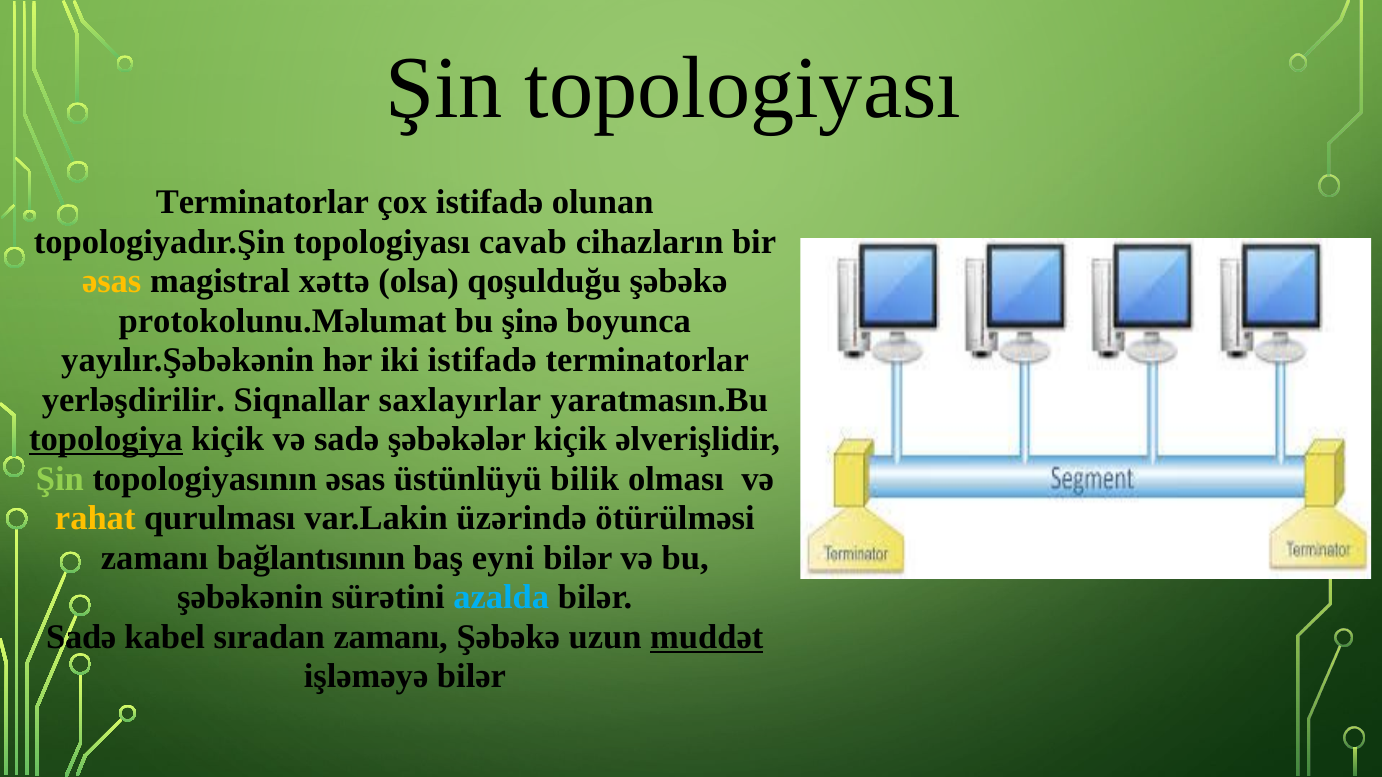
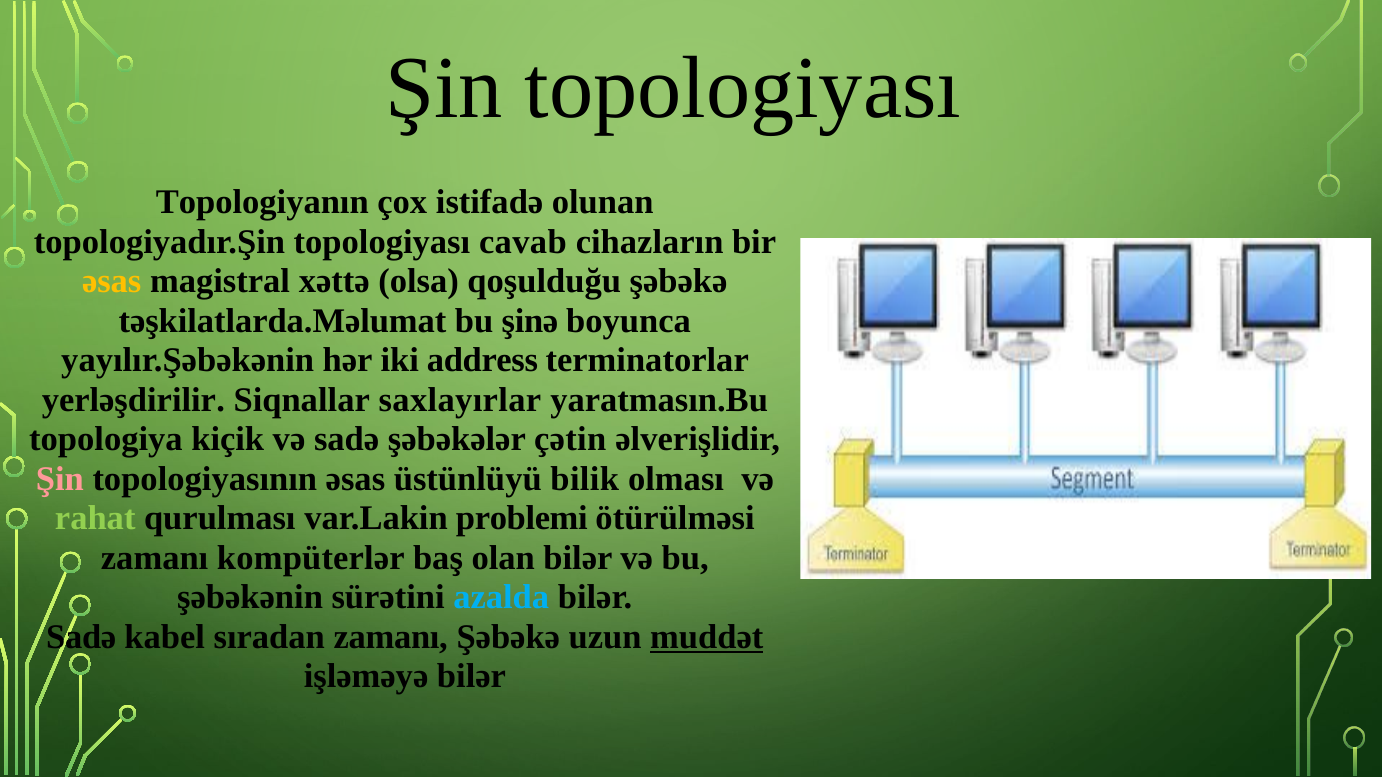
Terminatorlar: Terminatorlar -> Topologiyanın (262, 203)
protokolunu.Məlumat: protokolunu.Məlumat -> təşkilatlarda.Məlumat (283, 321)
iki istifadə: istifadə -> address (482, 361)
topologiya underline: present -> none (106, 440)
şəbəkələr kiçik: kiçik -> çətin (570, 440)
Şin colour: light green -> pink (60, 479)
rahat colour: yellow -> light green (95, 519)
üzərində: üzərində -> problemi (522, 519)
bağlantısının: bağlantısının -> kompüterlər (311, 558)
eyni: eyni -> olan (503, 558)
